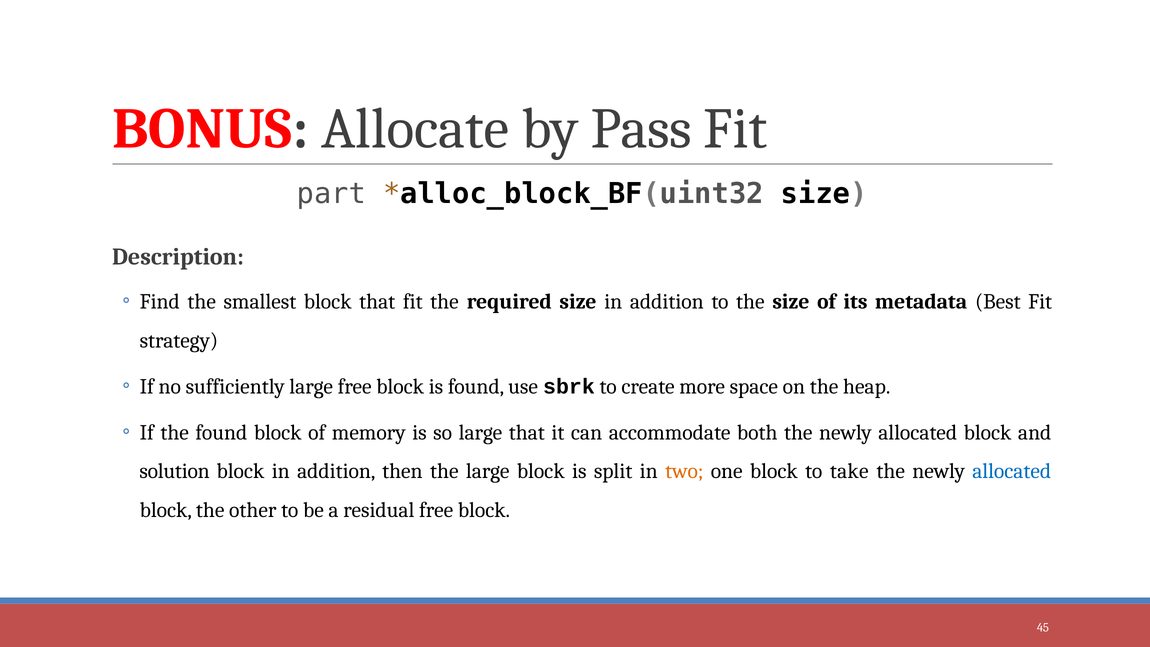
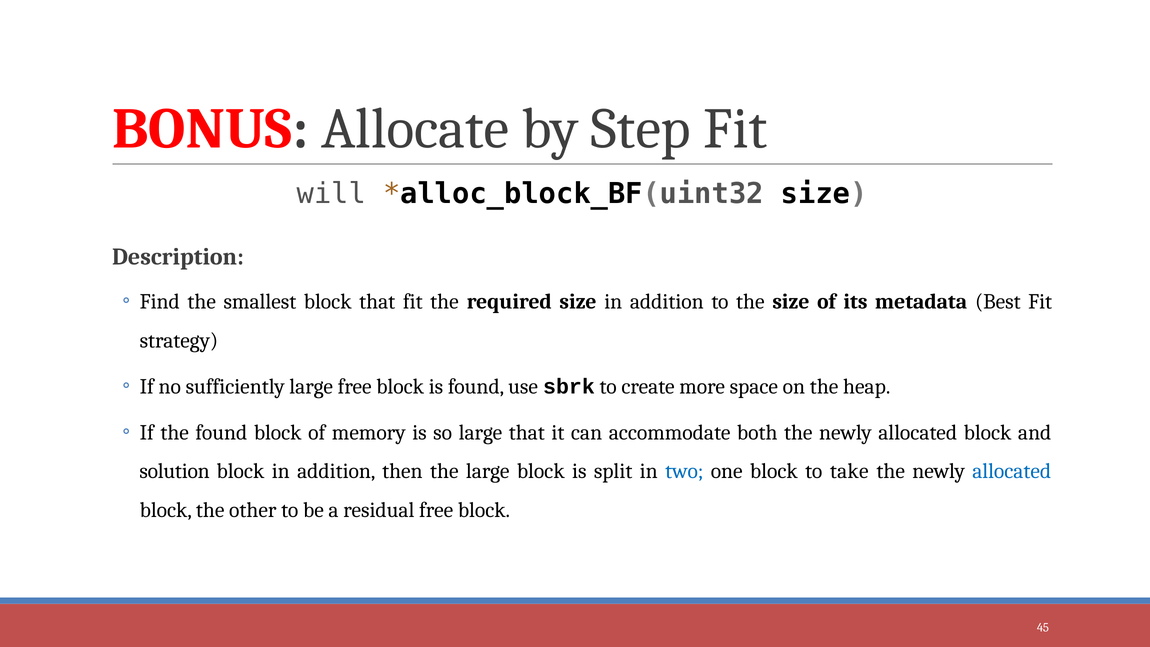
Pass: Pass -> Step (641, 129)
part: part -> will (331, 194)
two colour: orange -> blue (684, 471)
